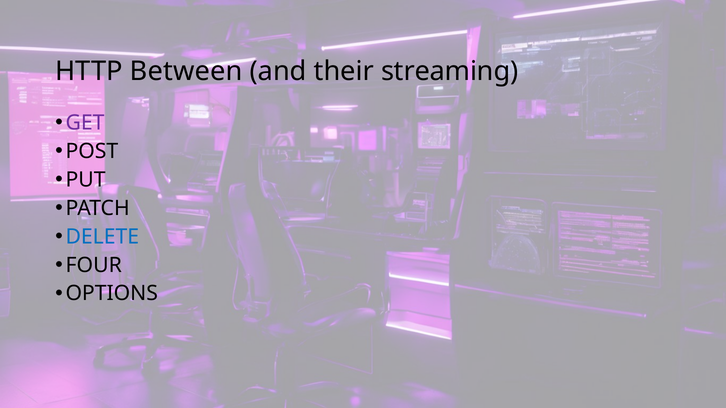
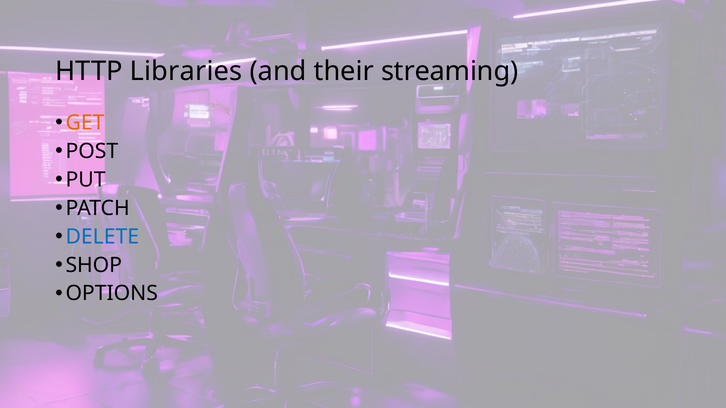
Between: Between -> Libraries (186, 71)
GET colour: purple -> orange (85, 123)
FOUR: FOUR -> SHOP (94, 265)
